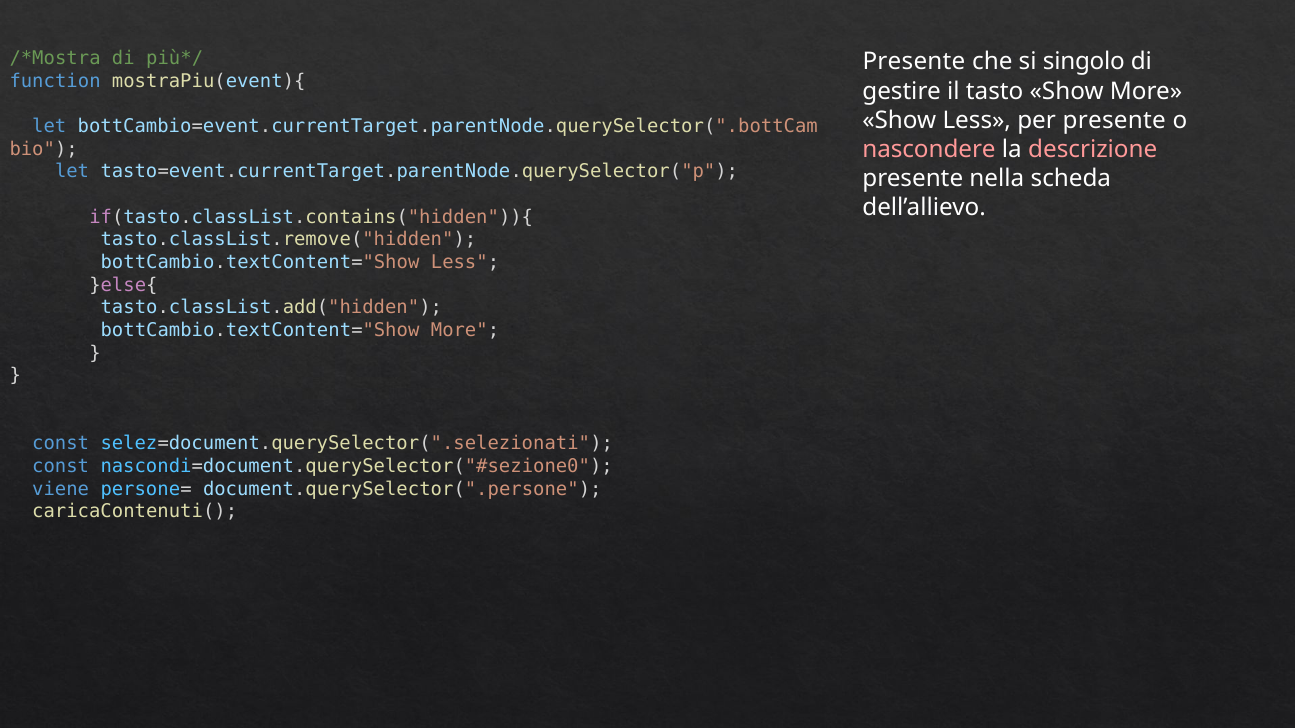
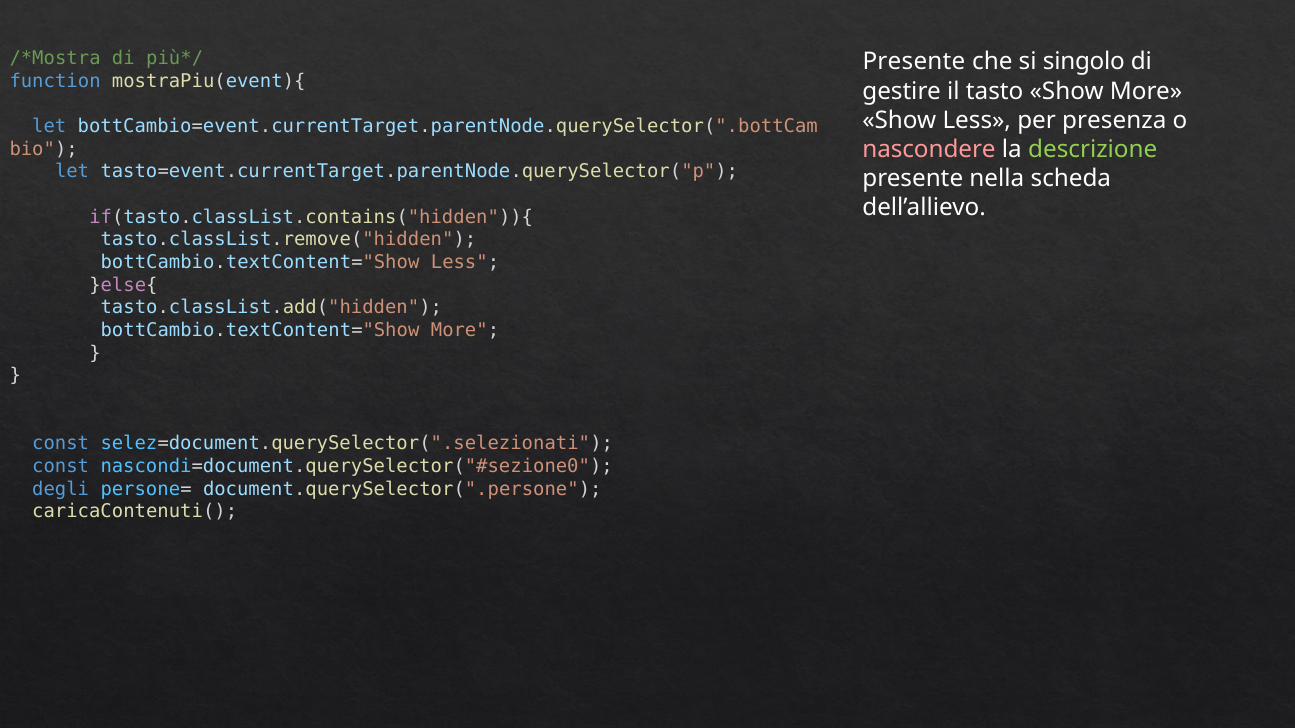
per presente: presente -> presenza (1114, 120)
descrizione colour: pink -> light green (1093, 149)
viene: viene -> degli (61, 489)
